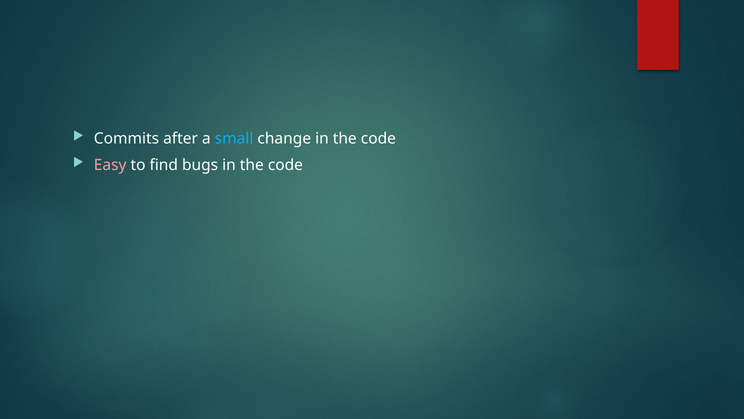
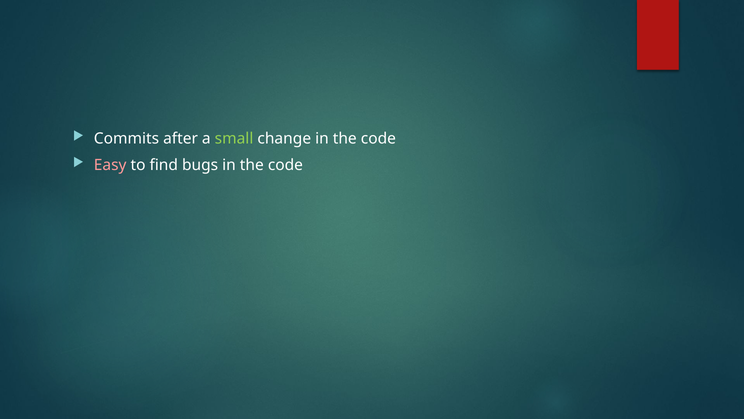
small colour: light blue -> light green (234, 138)
